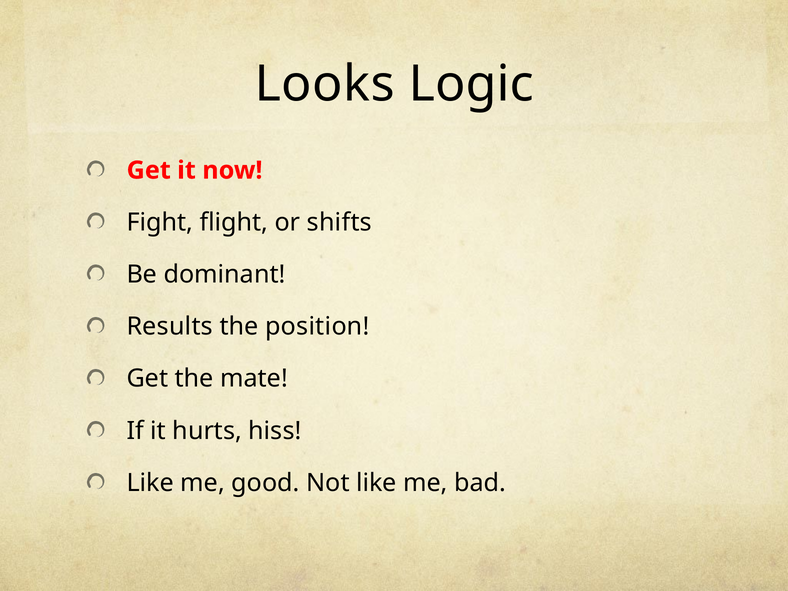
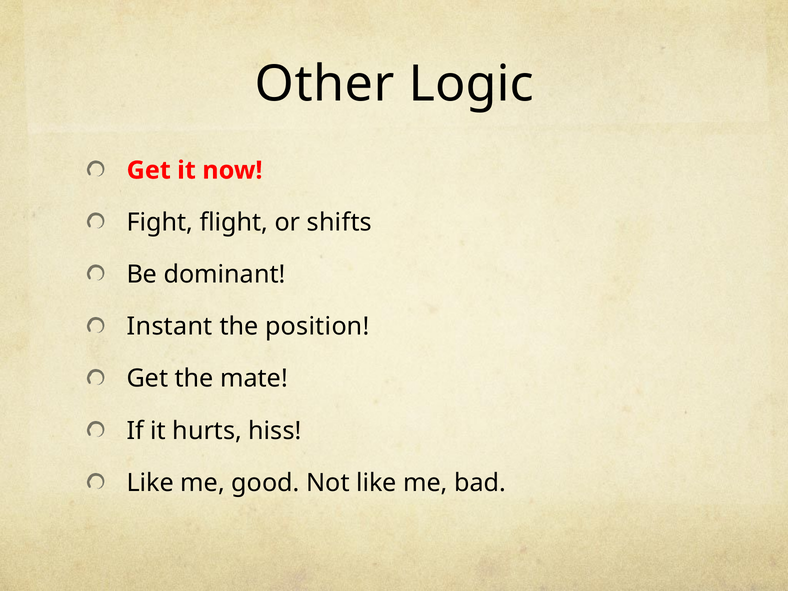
Looks: Looks -> Other (325, 84)
Results: Results -> Instant (170, 327)
